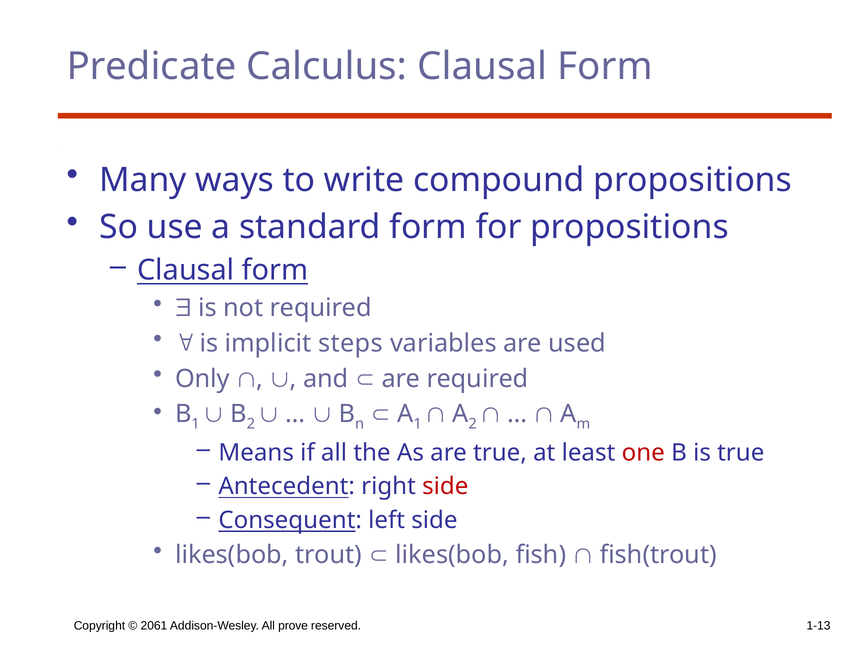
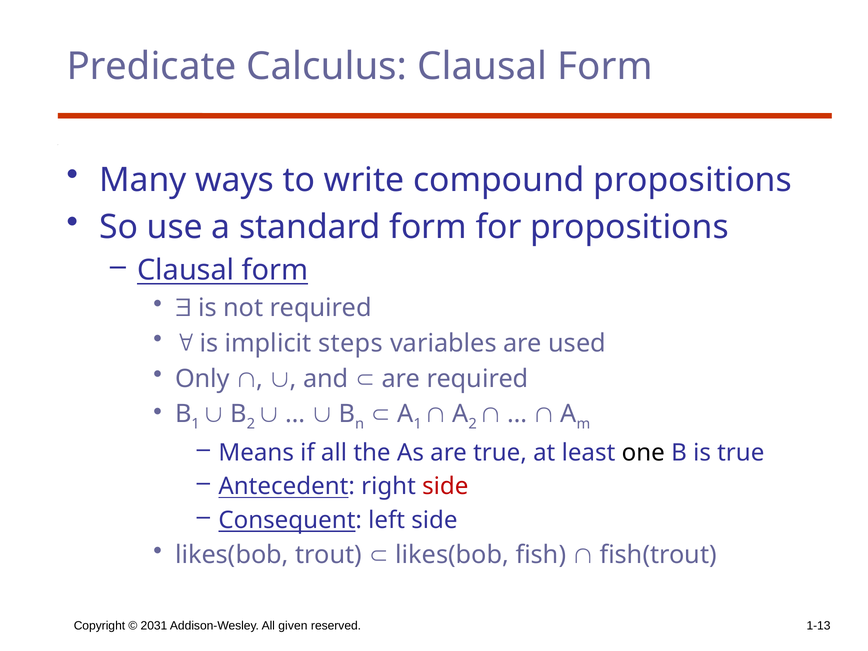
one colour: red -> black (643, 453)
2061: 2061 -> 2031 (154, 626)
prove: prove -> given (293, 626)
